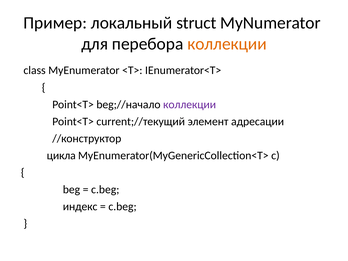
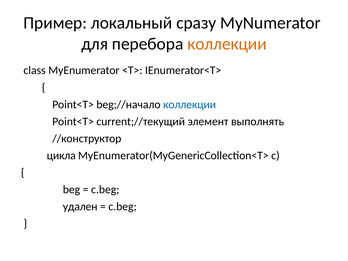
struct: struct -> сразу (196, 23)
коллекции colour: purple -> blue (190, 104)
адресации: адресации -> выполнять (258, 121)
индекс: индекс -> удален (80, 207)
